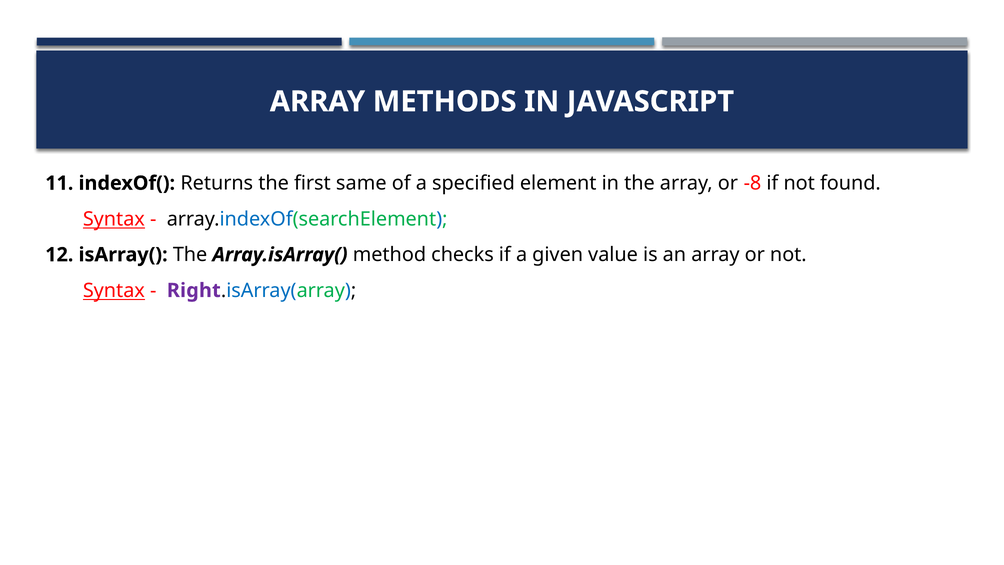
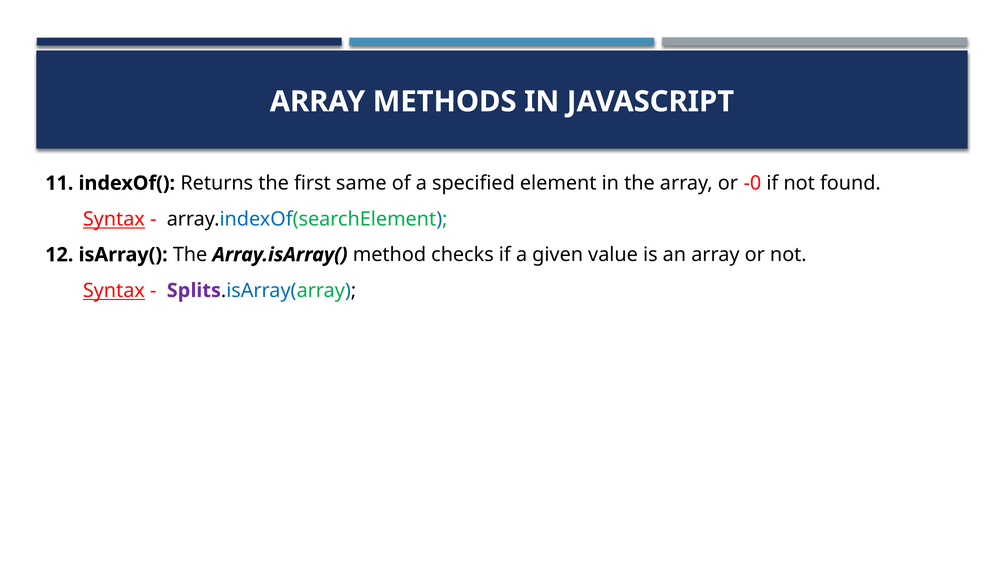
-8: -8 -> -0 (753, 183)
Right: Right -> Splits (194, 290)
